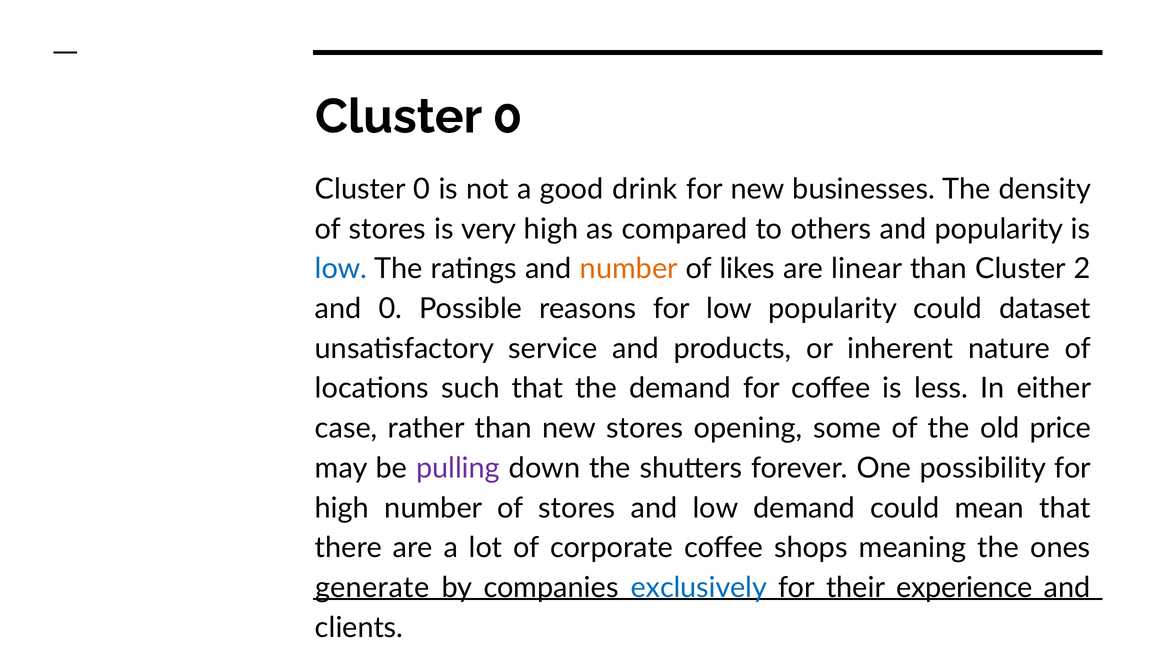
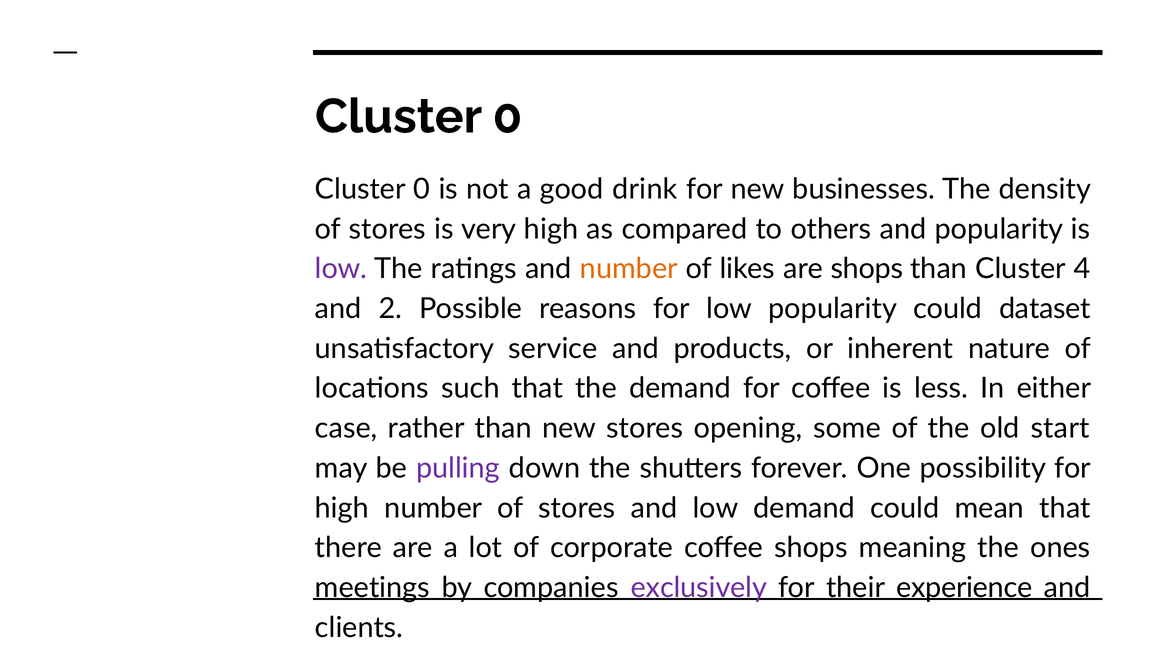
low colour: blue -> purple (341, 269)
are linear: linear -> shops (867, 269)
2: 2 -> 4 (1082, 269)
and 0: 0 -> 2 (390, 309)
price: price -> start (1060, 428)
generate: generate -> meetings (372, 588)
exclusively colour: blue -> purple (699, 588)
